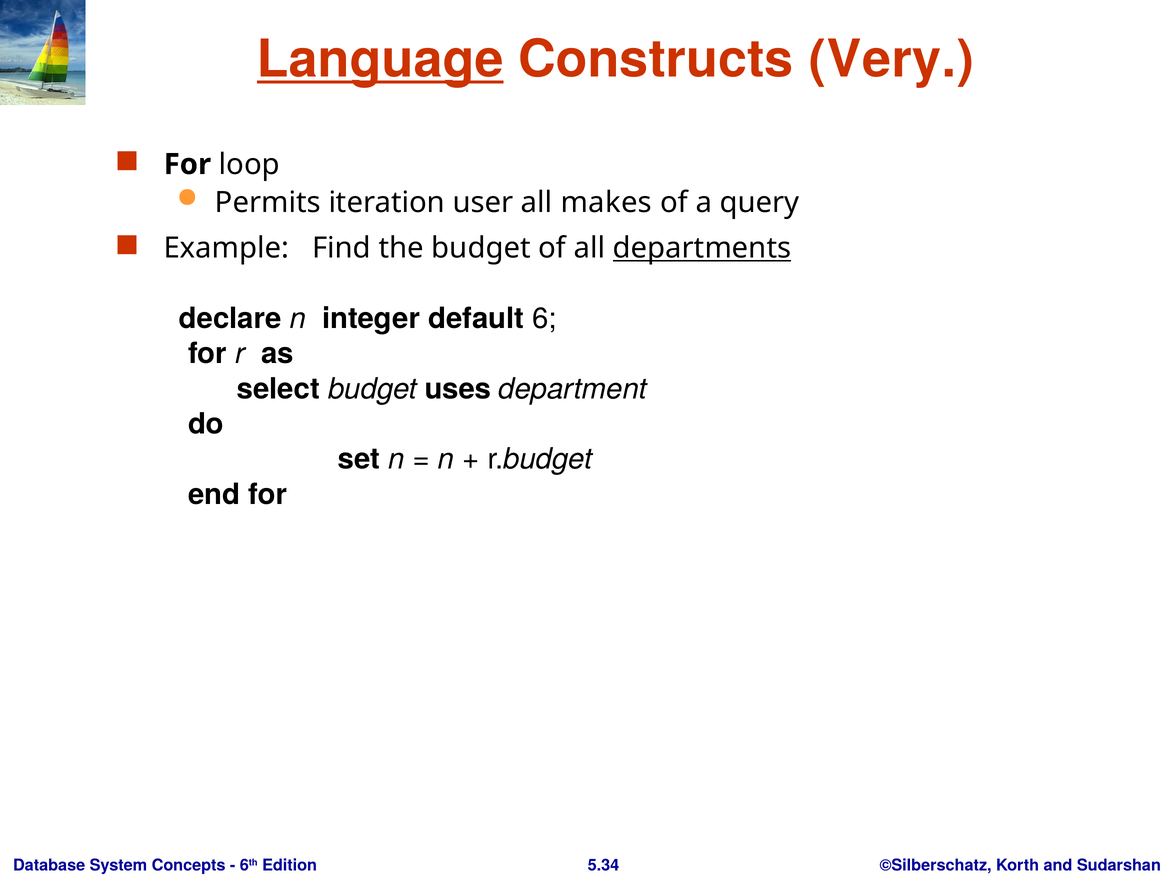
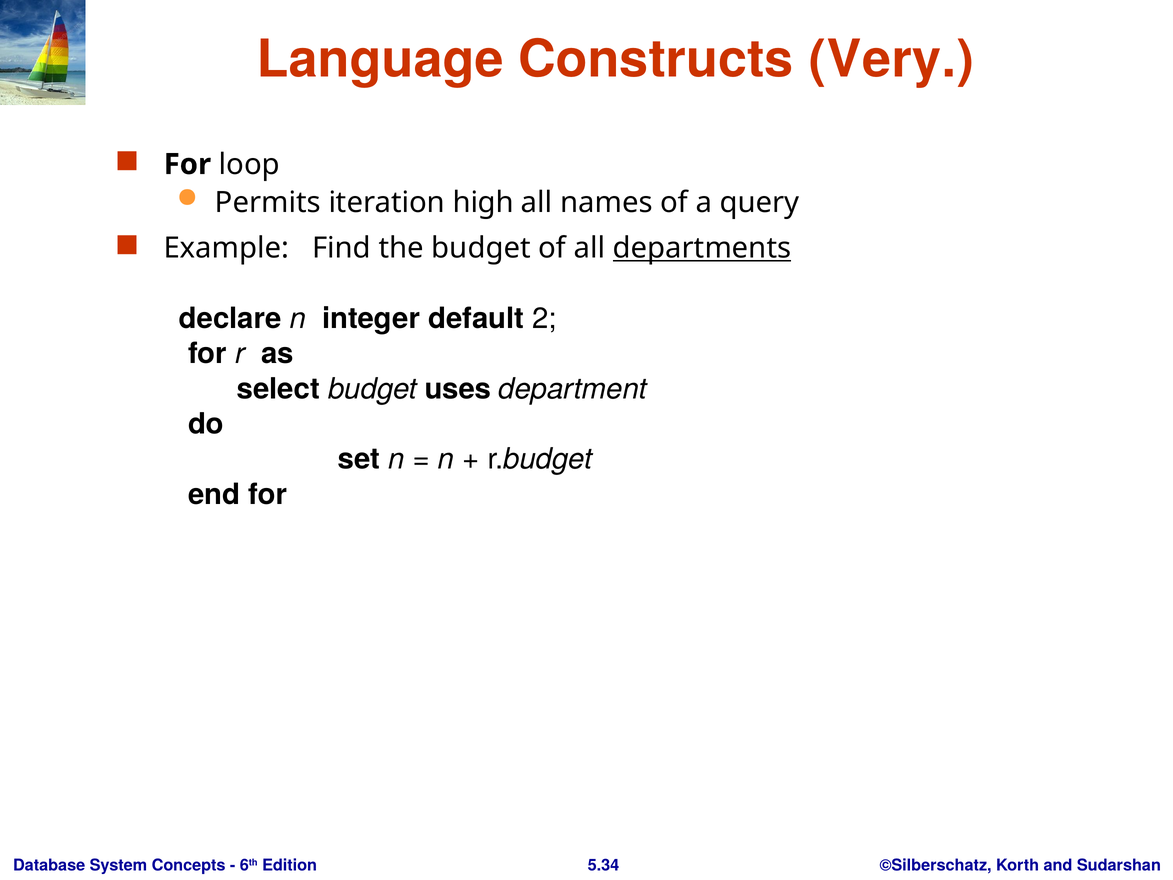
Language underline: present -> none (380, 60)
user: user -> high (483, 203)
makes: makes -> names (606, 203)
6: 6 -> 2 (545, 318)
